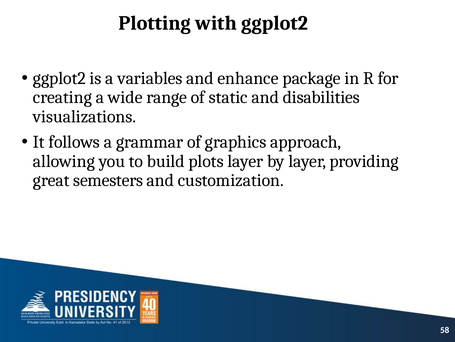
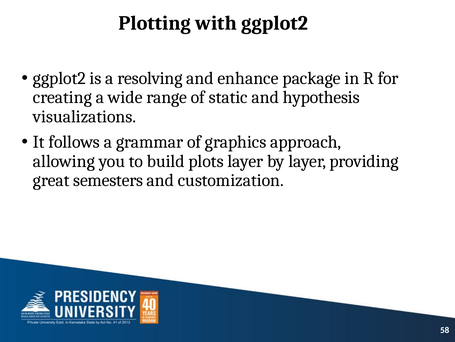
variables: variables -> resolving (150, 78)
disabilities: disabilities -> hypothesis (321, 97)
